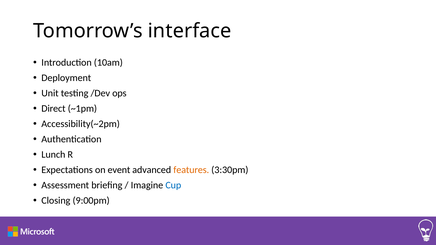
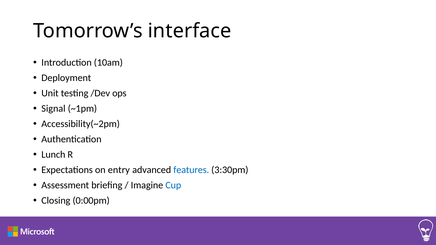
Direct: Direct -> Signal (53, 109)
event: event -> entry (119, 170)
features colour: orange -> blue (191, 170)
9:00pm: 9:00pm -> 0:00pm (91, 201)
